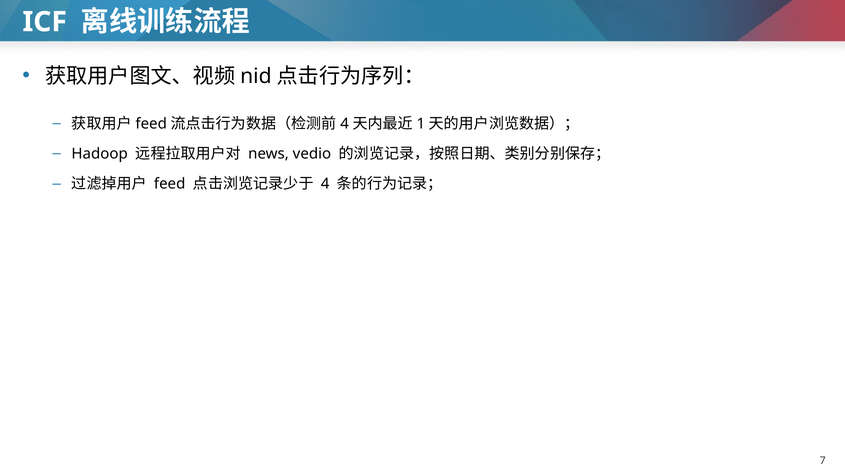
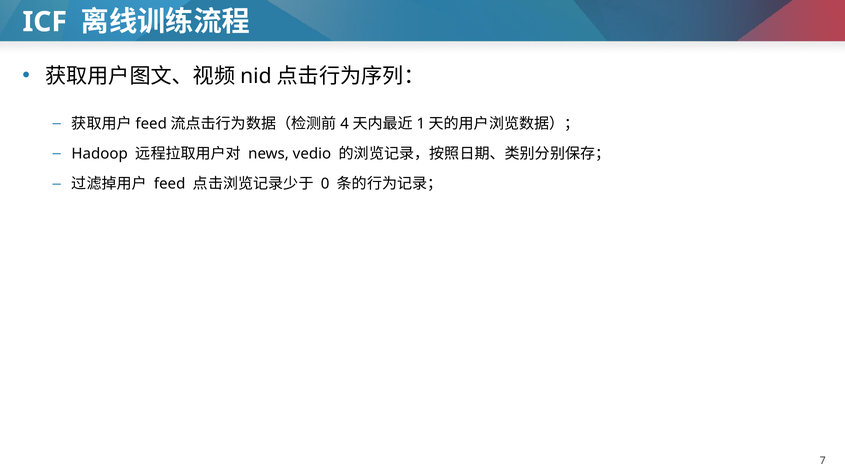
4: 4 -> 0 (325, 184)
